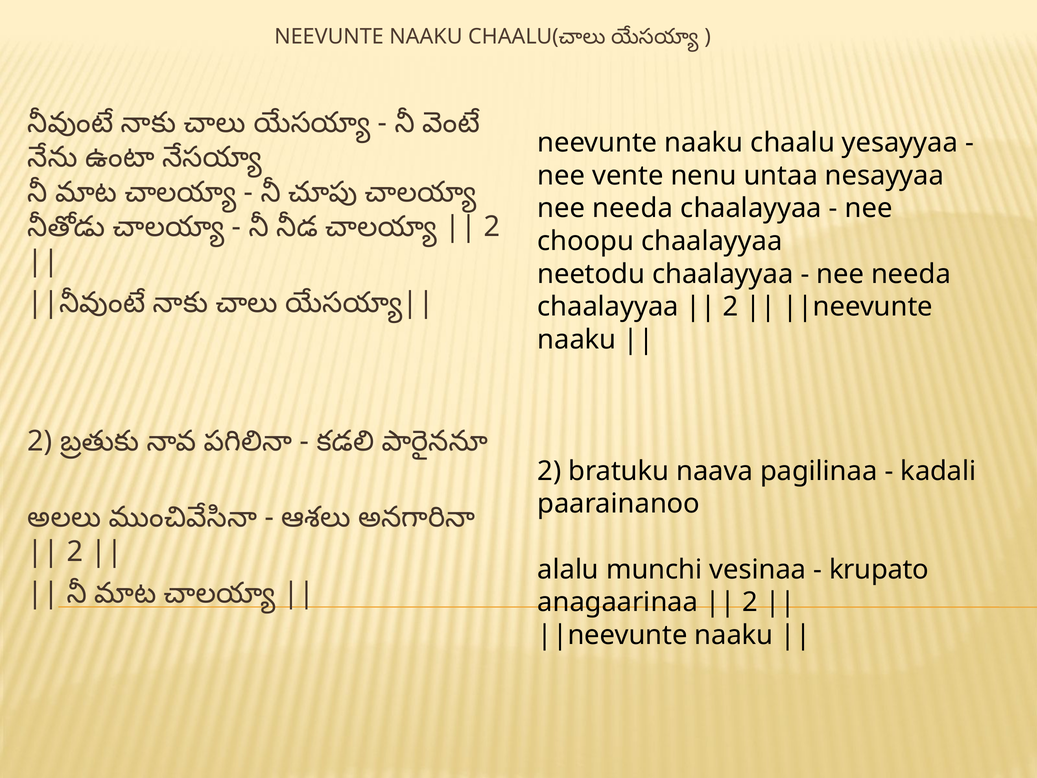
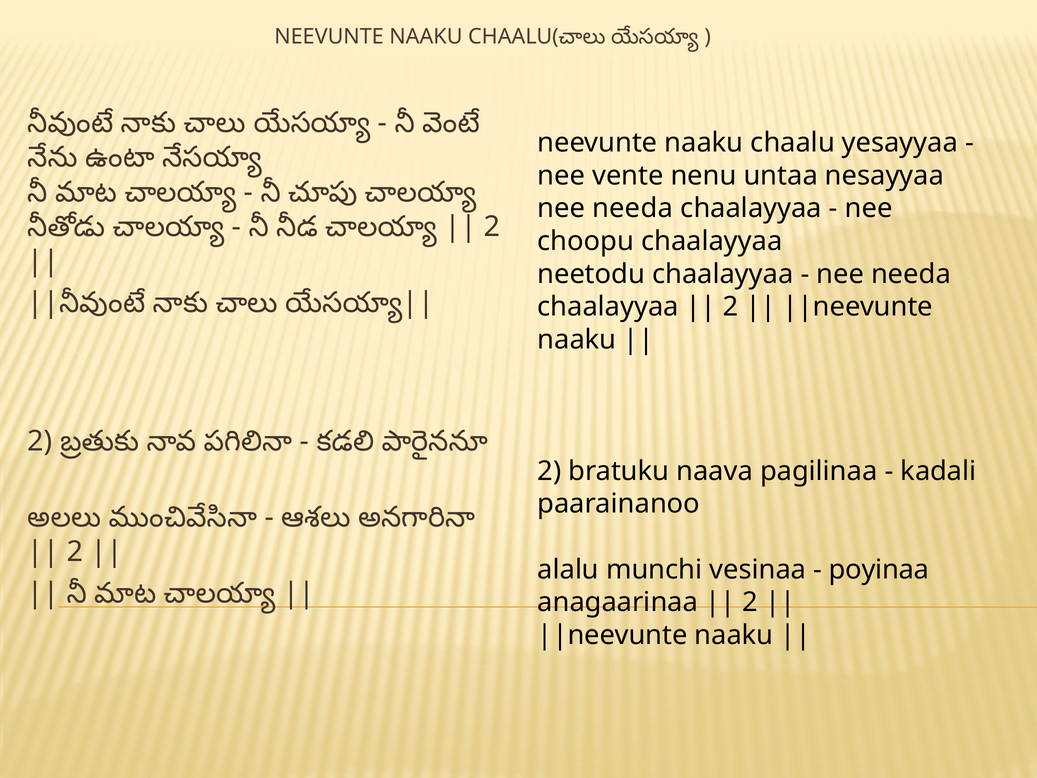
krupato: krupato -> poyinaa (879, 569)
